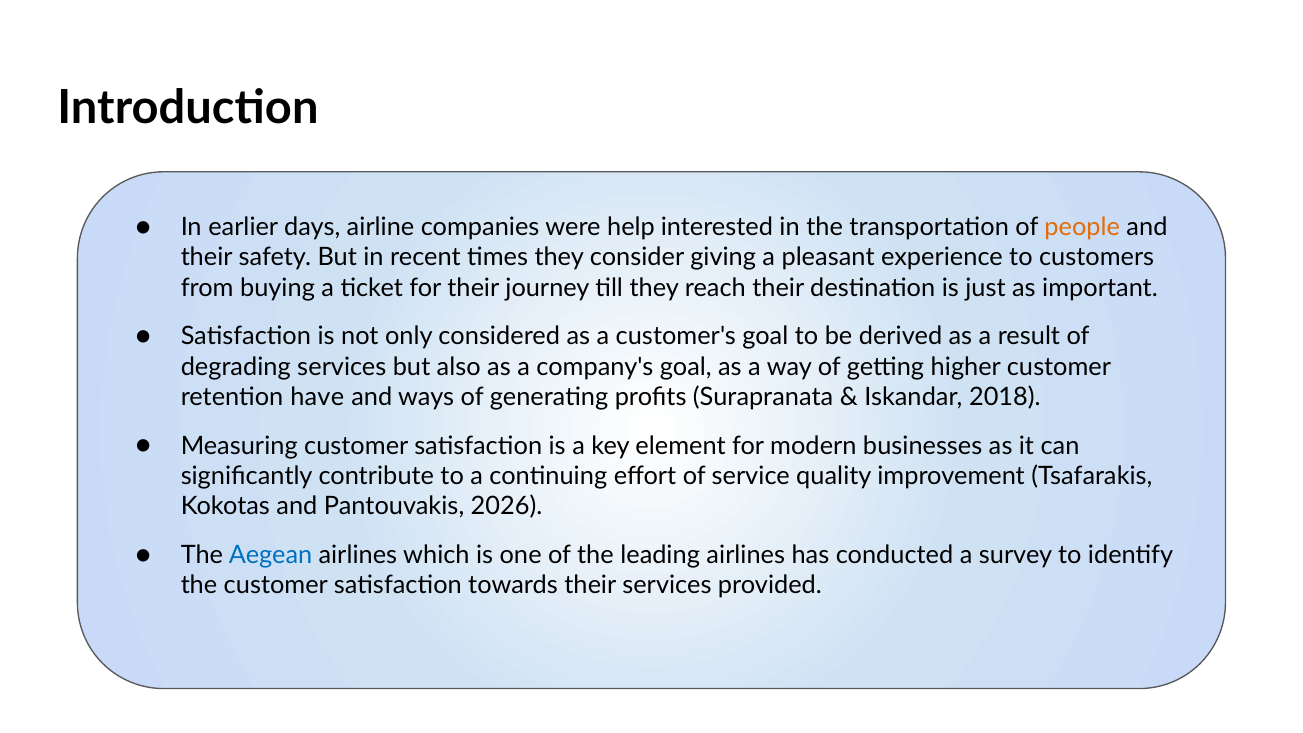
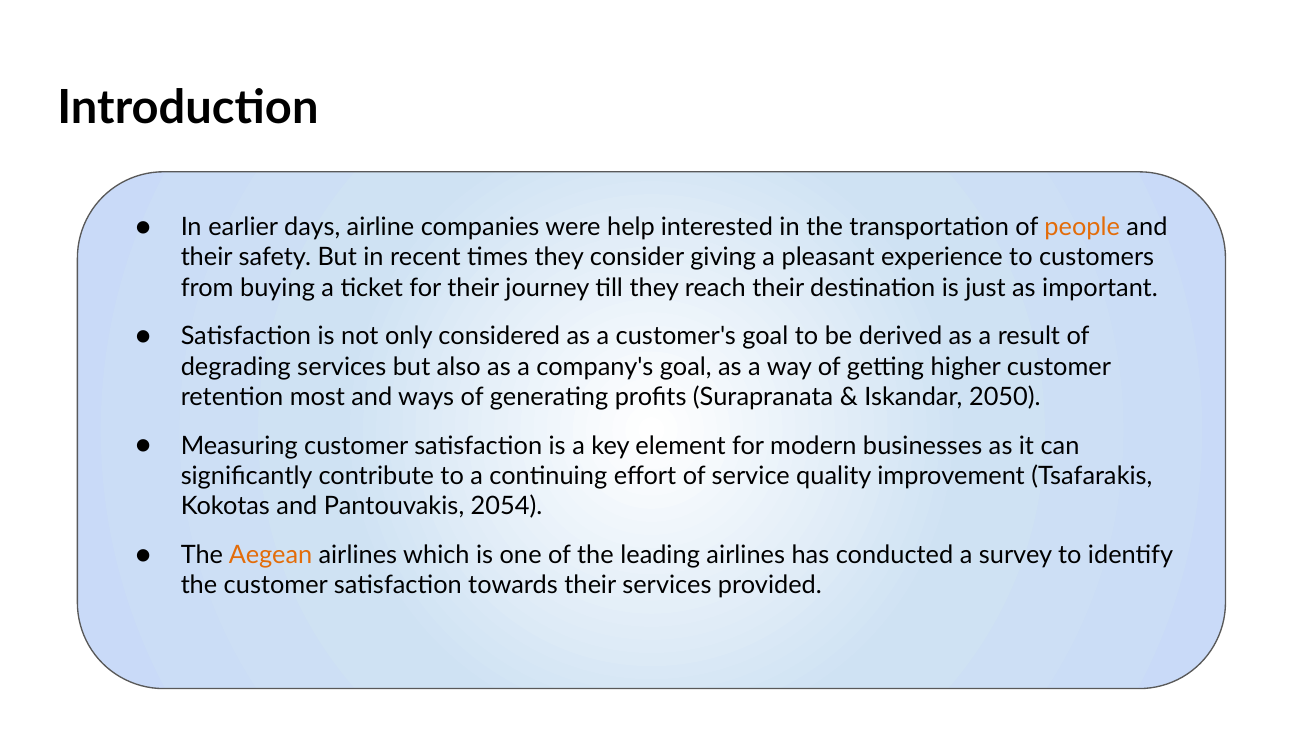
have: have -> most (317, 397)
2018: 2018 -> 2050 (1005, 397)
2026: 2026 -> 2054 (506, 507)
Aegean colour: blue -> orange (270, 555)
